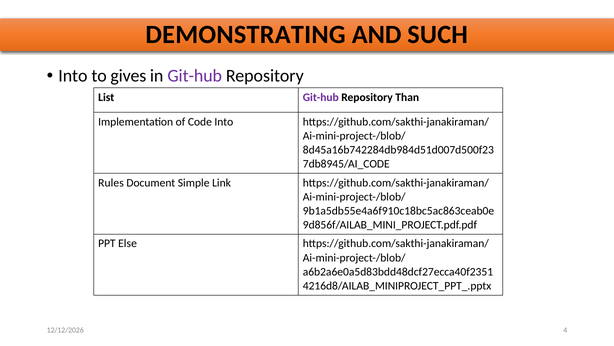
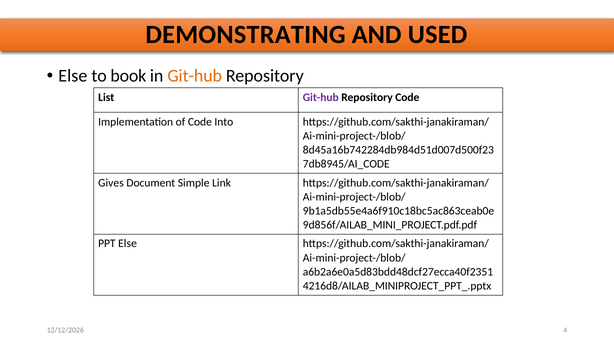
SUCH: SUCH -> USED (438, 35)
Into: Into -> Else (73, 76)
gives: gives -> book (128, 76)
Git-hub colour: purple -> orange (195, 76)
Repository Than: Than -> Code (407, 97)
Rules: Rules -> Gives (111, 182)
